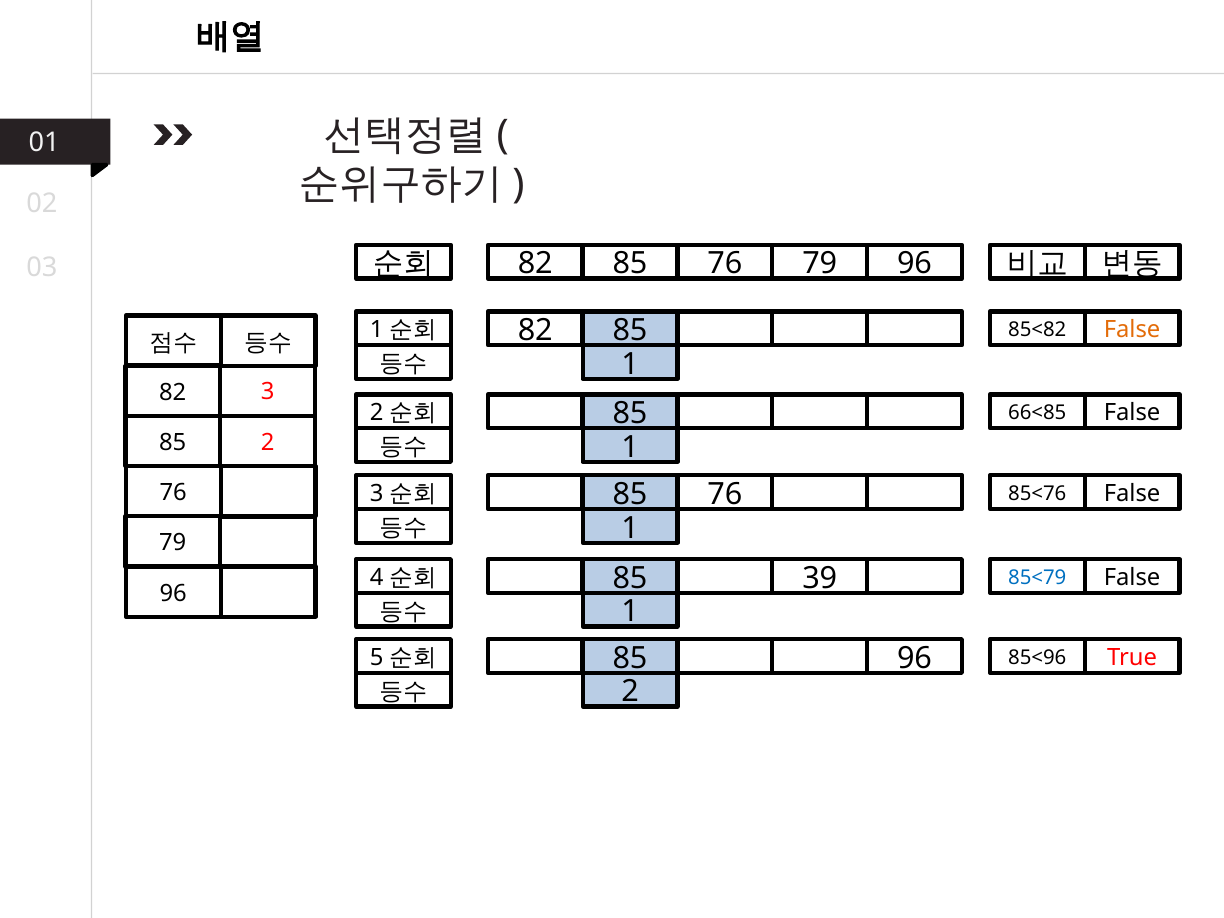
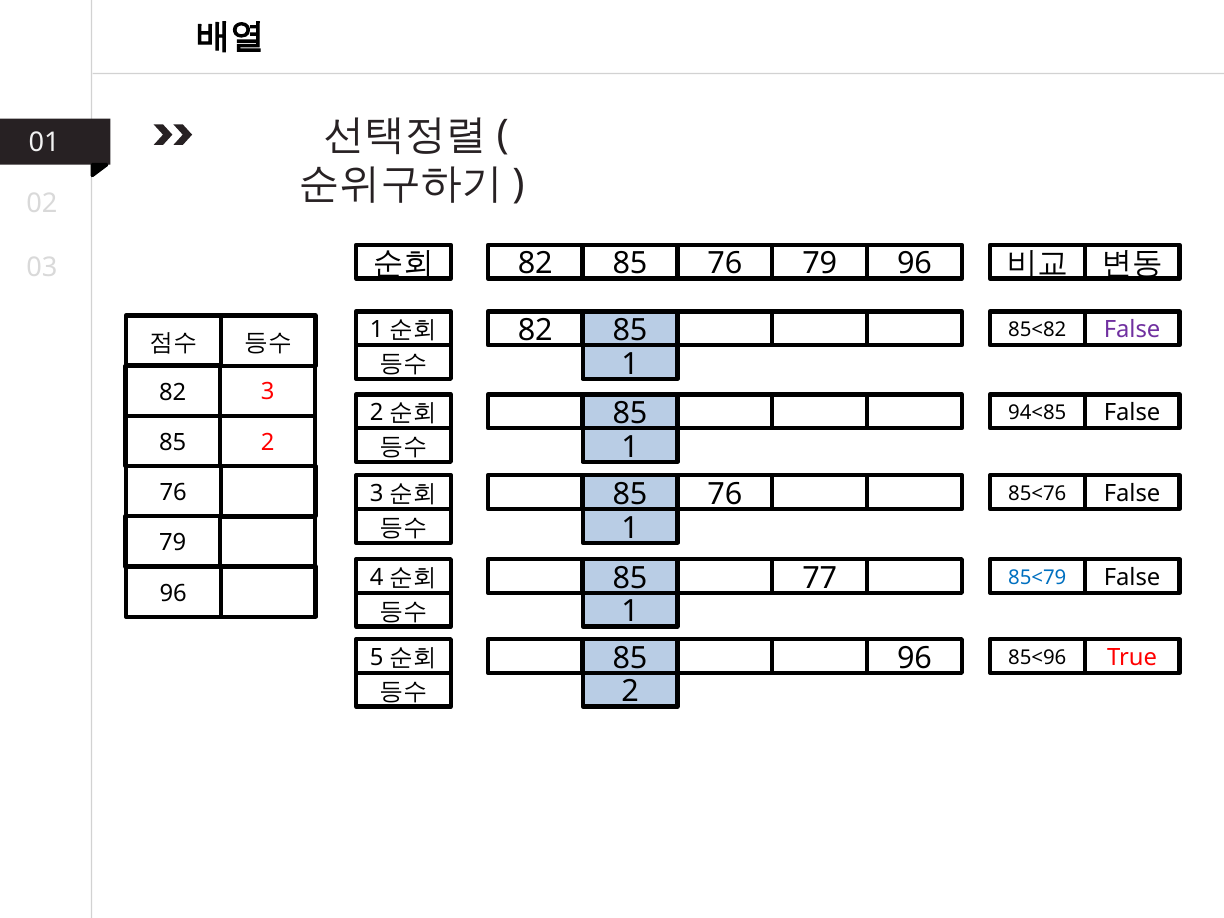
False colour: orange -> purple (1132, 330)
66<85: 66<85 -> 94<85 (1037, 413)
39: 39 -> 77 (820, 578)
